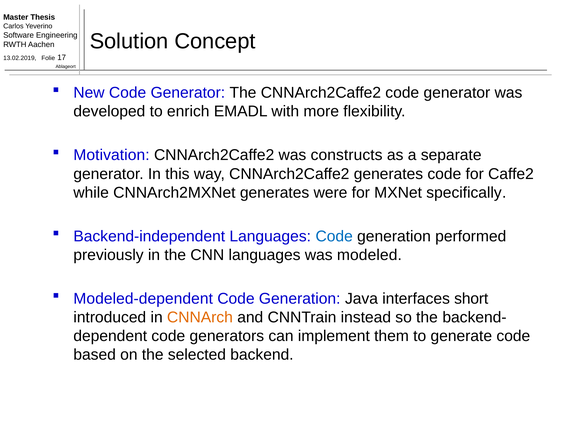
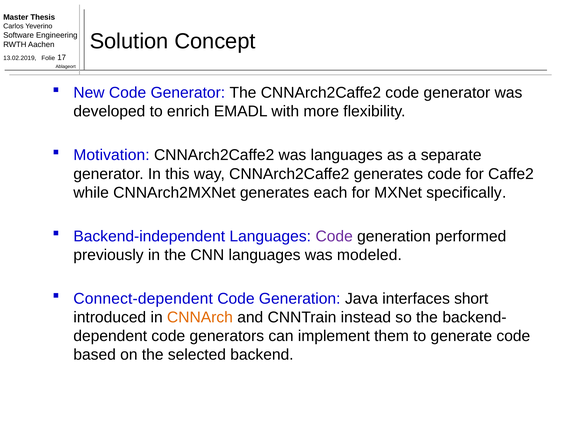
was constructs: constructs -> languages (347, 155)
were: were -> each (331, 192)
Code colour: blue -> purple (334, 236)
Modeled-dependent: Modeled-dependent -> Connect-dependent (143, 298)
